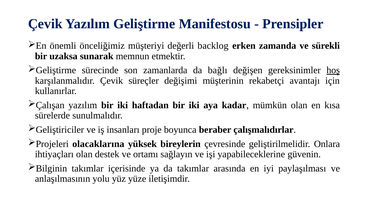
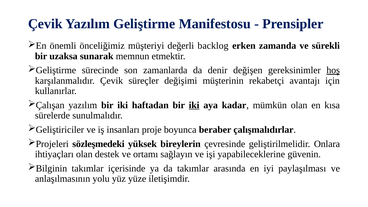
bağlı: bağlı -> denir (218, 70)
iki underline: none -> present (194, 105)
olacaklarına: olacaklarına -> sözleşmedeki (98, 144)
